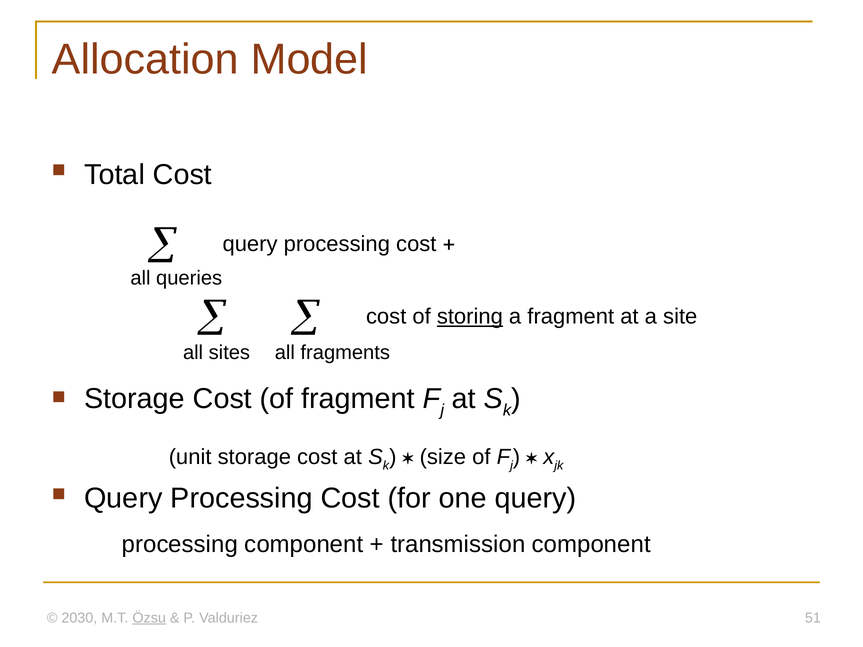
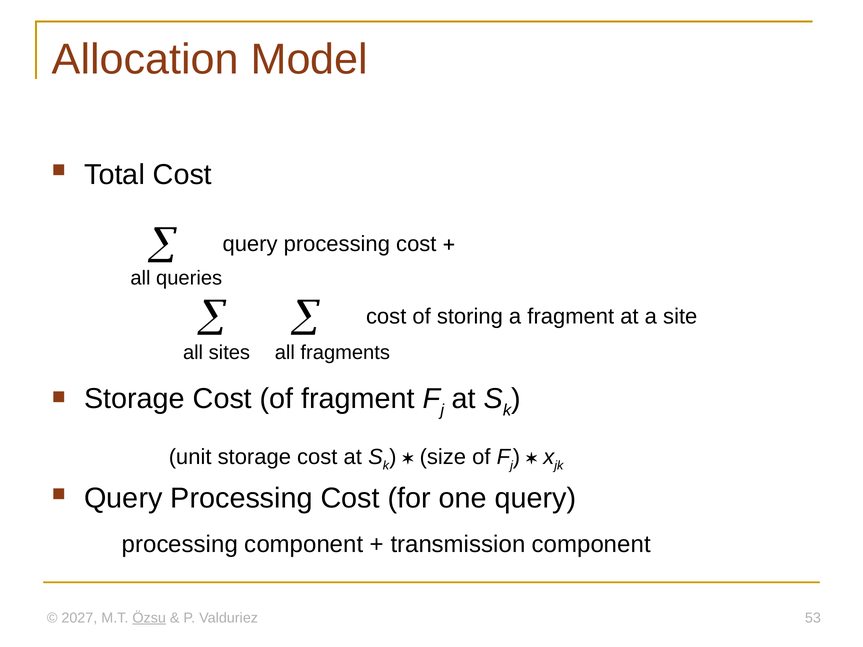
storing underline: present -> none (470, 317)
2030: 2030 -> 2027 (79, 618)
51: 51 -> 53 (813, 618)
